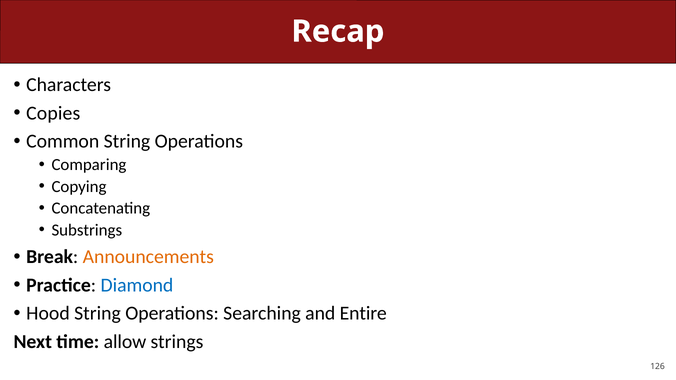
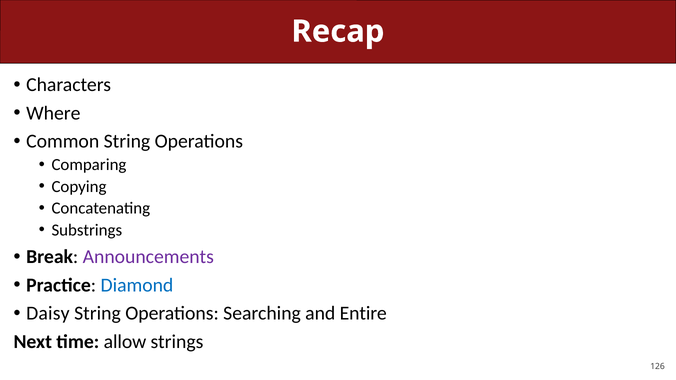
Copies: Copies -> Where (53, 113)
Announcements colour: orange -> purple (148, 257)
Hood: Hood -> Daisy (48, 314)
